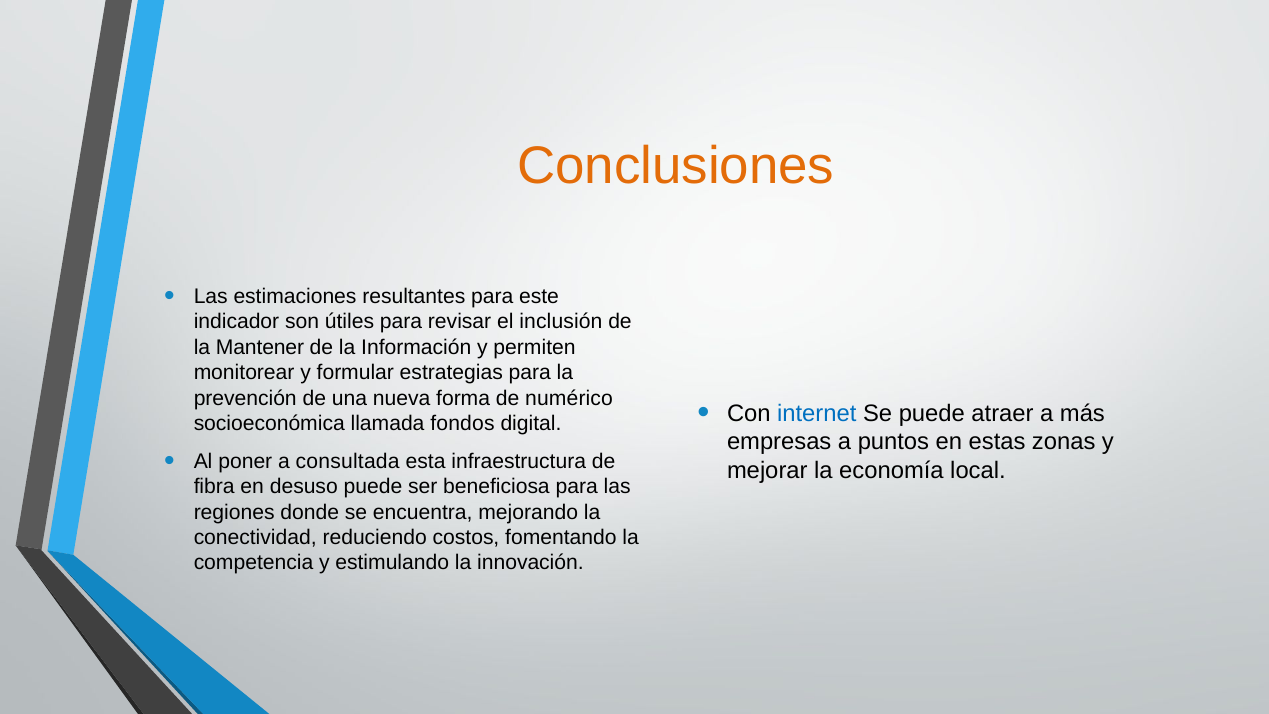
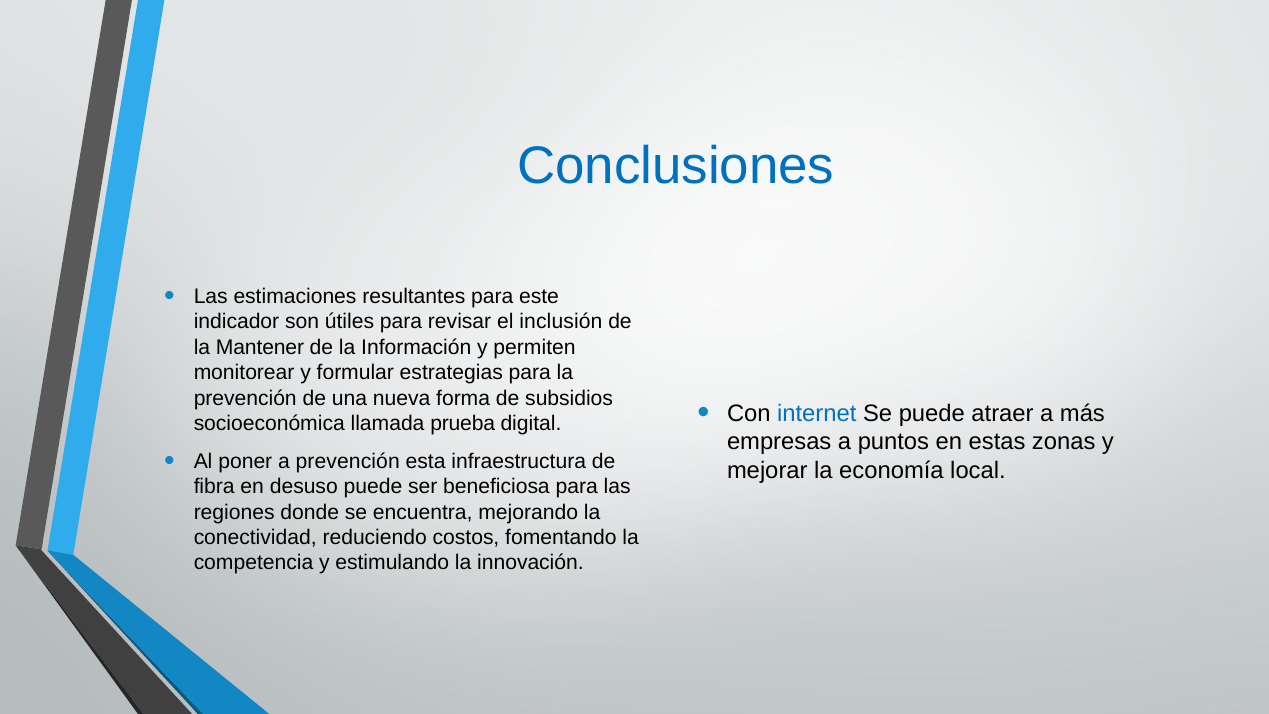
Conclusiones colour: orange -> blue (676, 166)
numérico: numérico -> subsidios (569, 398)
fondos: fondos -> prueba (463, 423)
a consultada: consultada -> prevención (348, 461)
